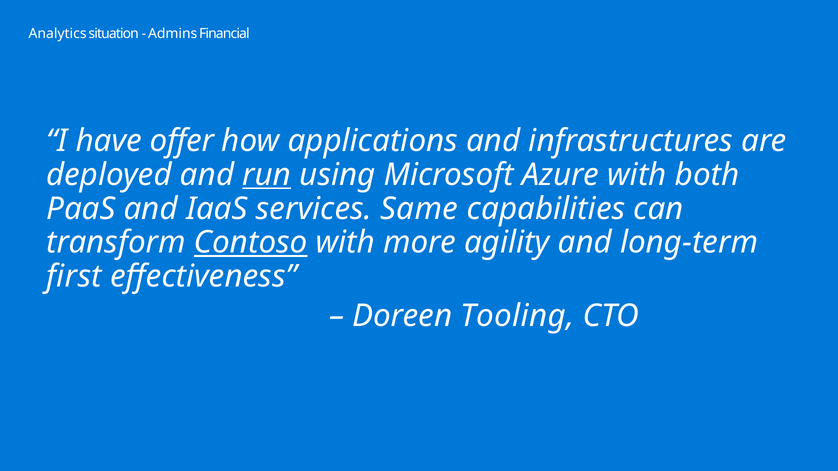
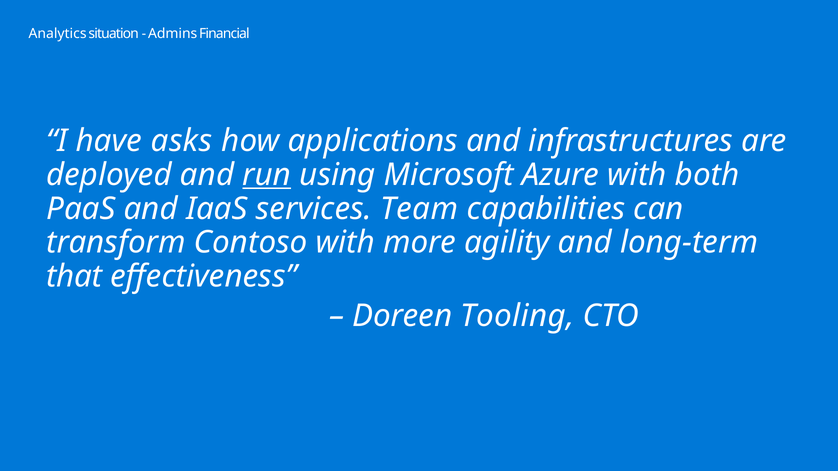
offer: offer -> asks (182, 141)
Same: Same -> Team (419, 209)
Contoso underline: present -> none (251, 243)
first: first -> that (74, 277)
